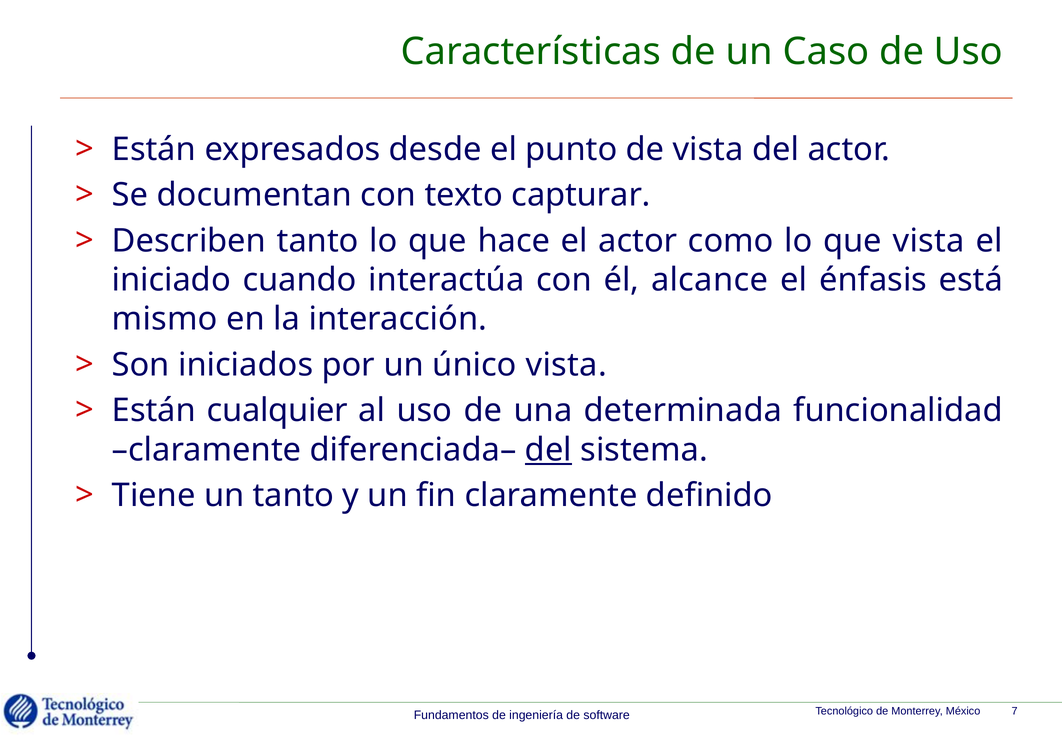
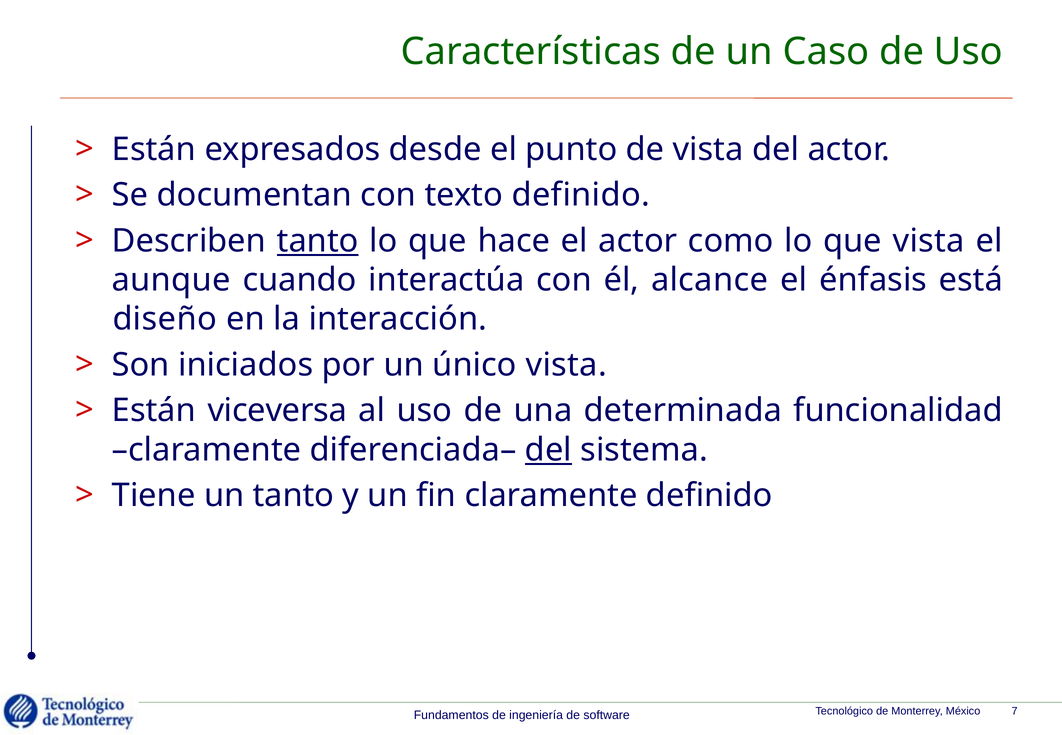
texto capturar: capturar -> definido (581, 195)
tanto underline: none -> present (318, 241)
iniciado: iniciado -> aunque (171, 280)
mismo: mismo -> diseño (165, 319)
cualquier: cualquier -> viceversa (277, 411)
